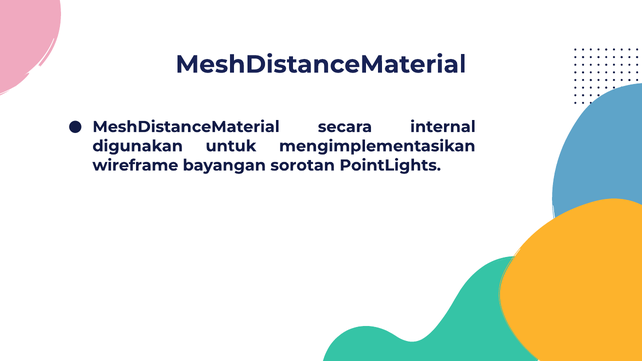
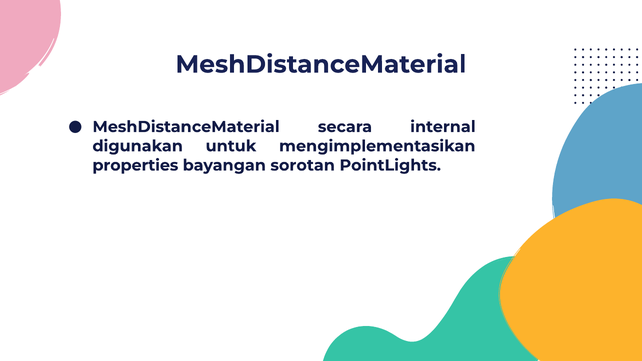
wireframe: wireframe -> properties (135, 165)
